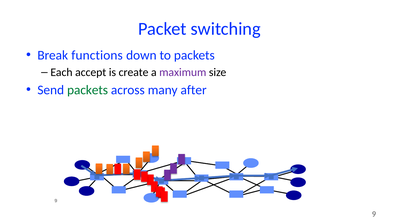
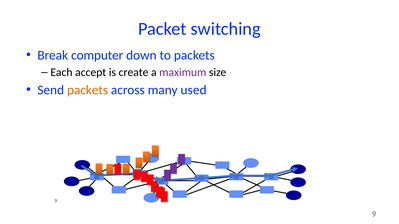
functions: functions -> computer (97, 55)
packets colour: green -> orange (88, 90)
after: after -> used (194, 90)
